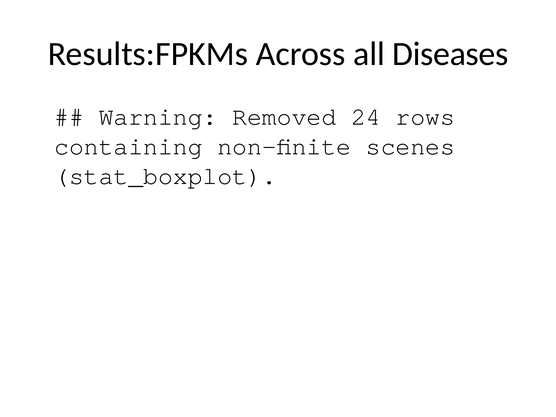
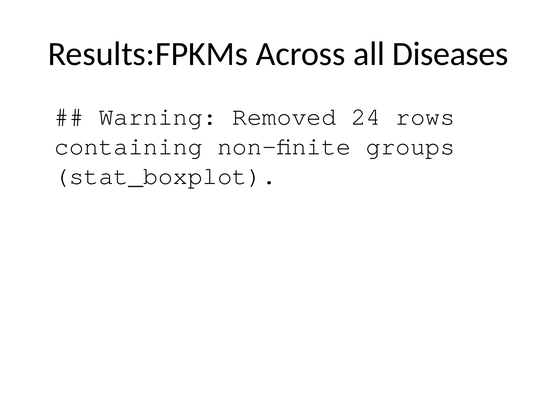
scenes: scenes -> groups (410, 146)
